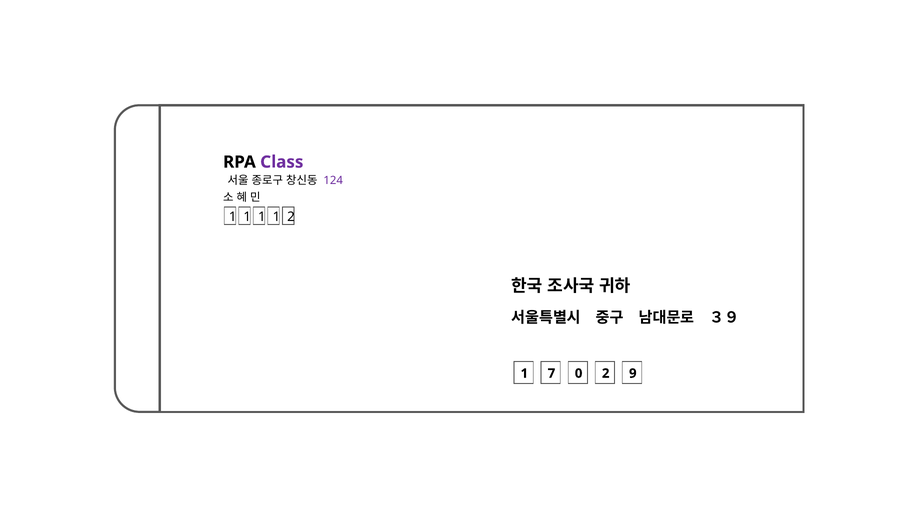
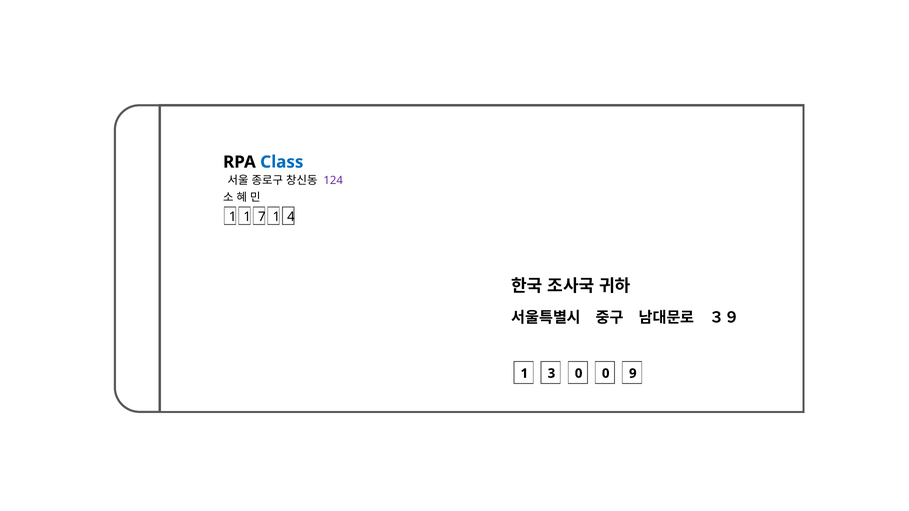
Class colour: purple -> blue (282, 162)
1: 1 -> 7 (262, 217)
1 2: 2 -> 4 (291, 217)
7: 7 -> 3 (551, 374)
0 2: 2 -> 0 (606, 374)
